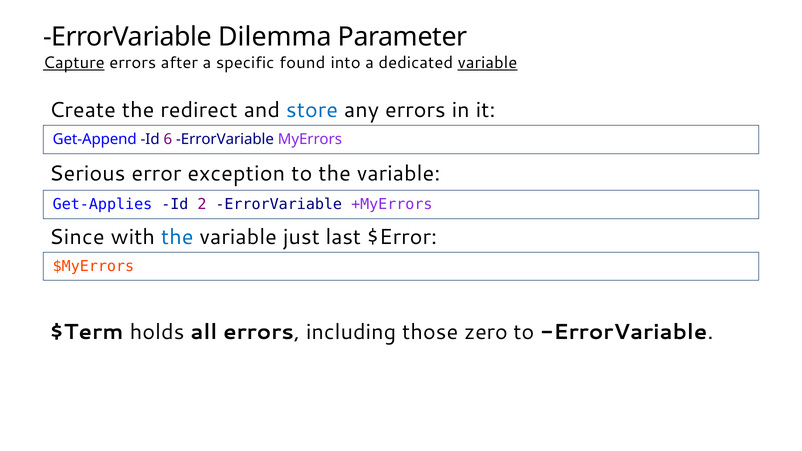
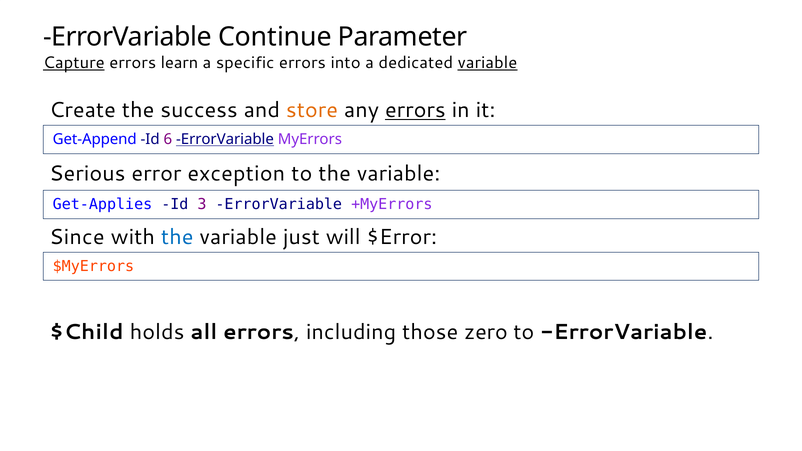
Dilemma: Dilemma -> Continue (275, 37)
after: after -> learn (179, 63)
specific found: found -> errors (302, 63)
redirect: redirect -> success (199, 110)
store colour: blue -> orange (312, 110)
errors underline: none -> present (415, 110)
ErrorVariable underline: none -> present (225, 139)
2: 2 -> 3 (202, 204)
last: last -> will (343, 237)
$Term: $Term -> $Child (86, 332)
